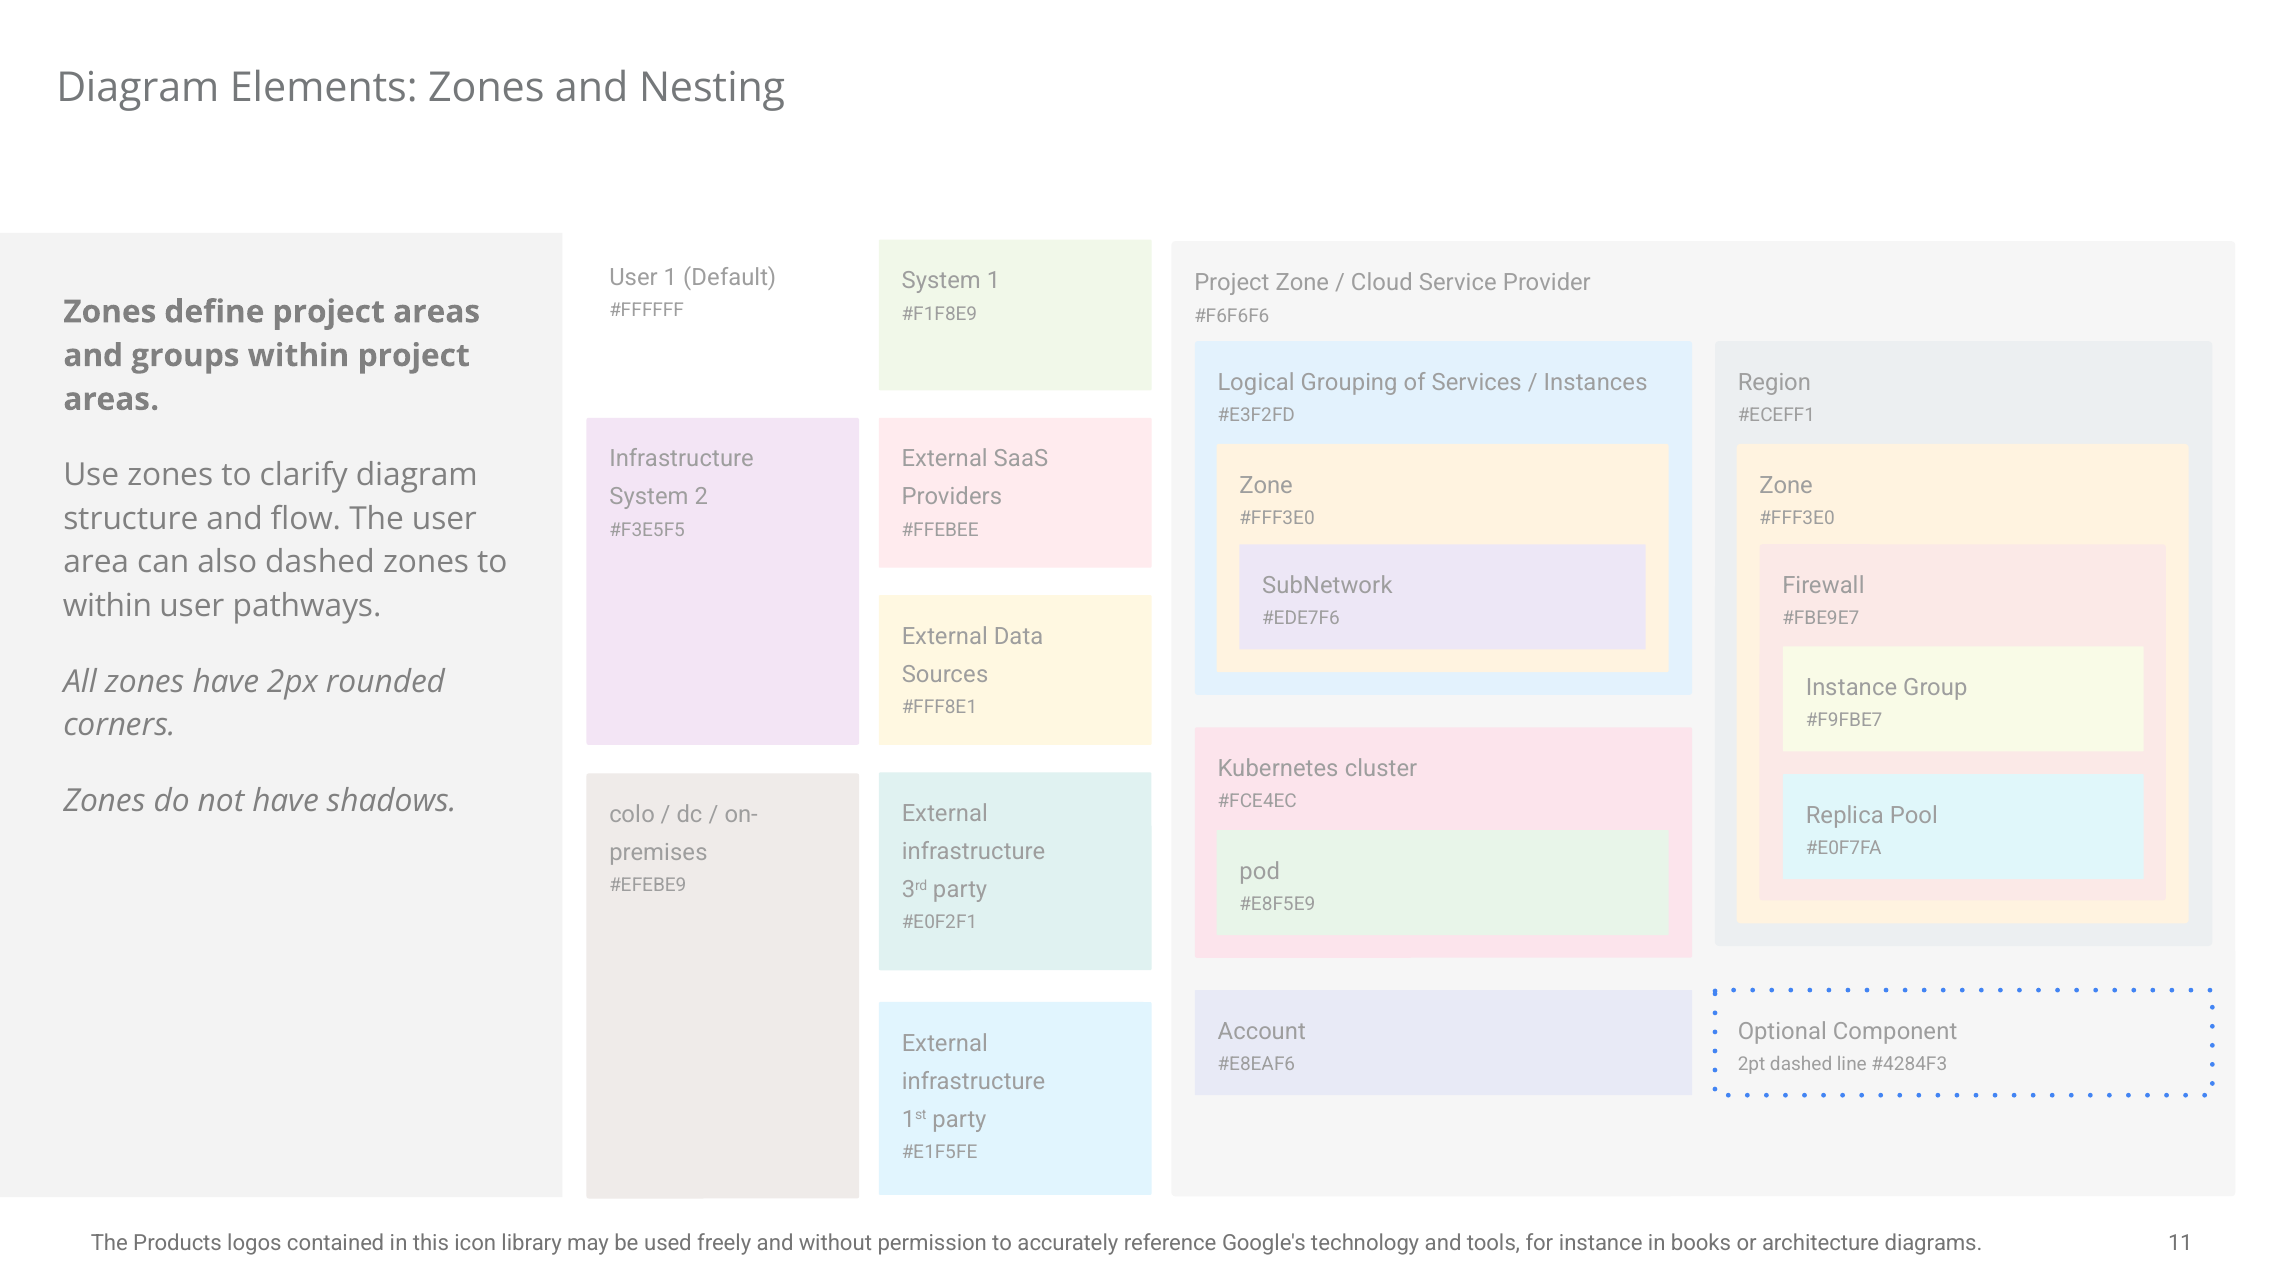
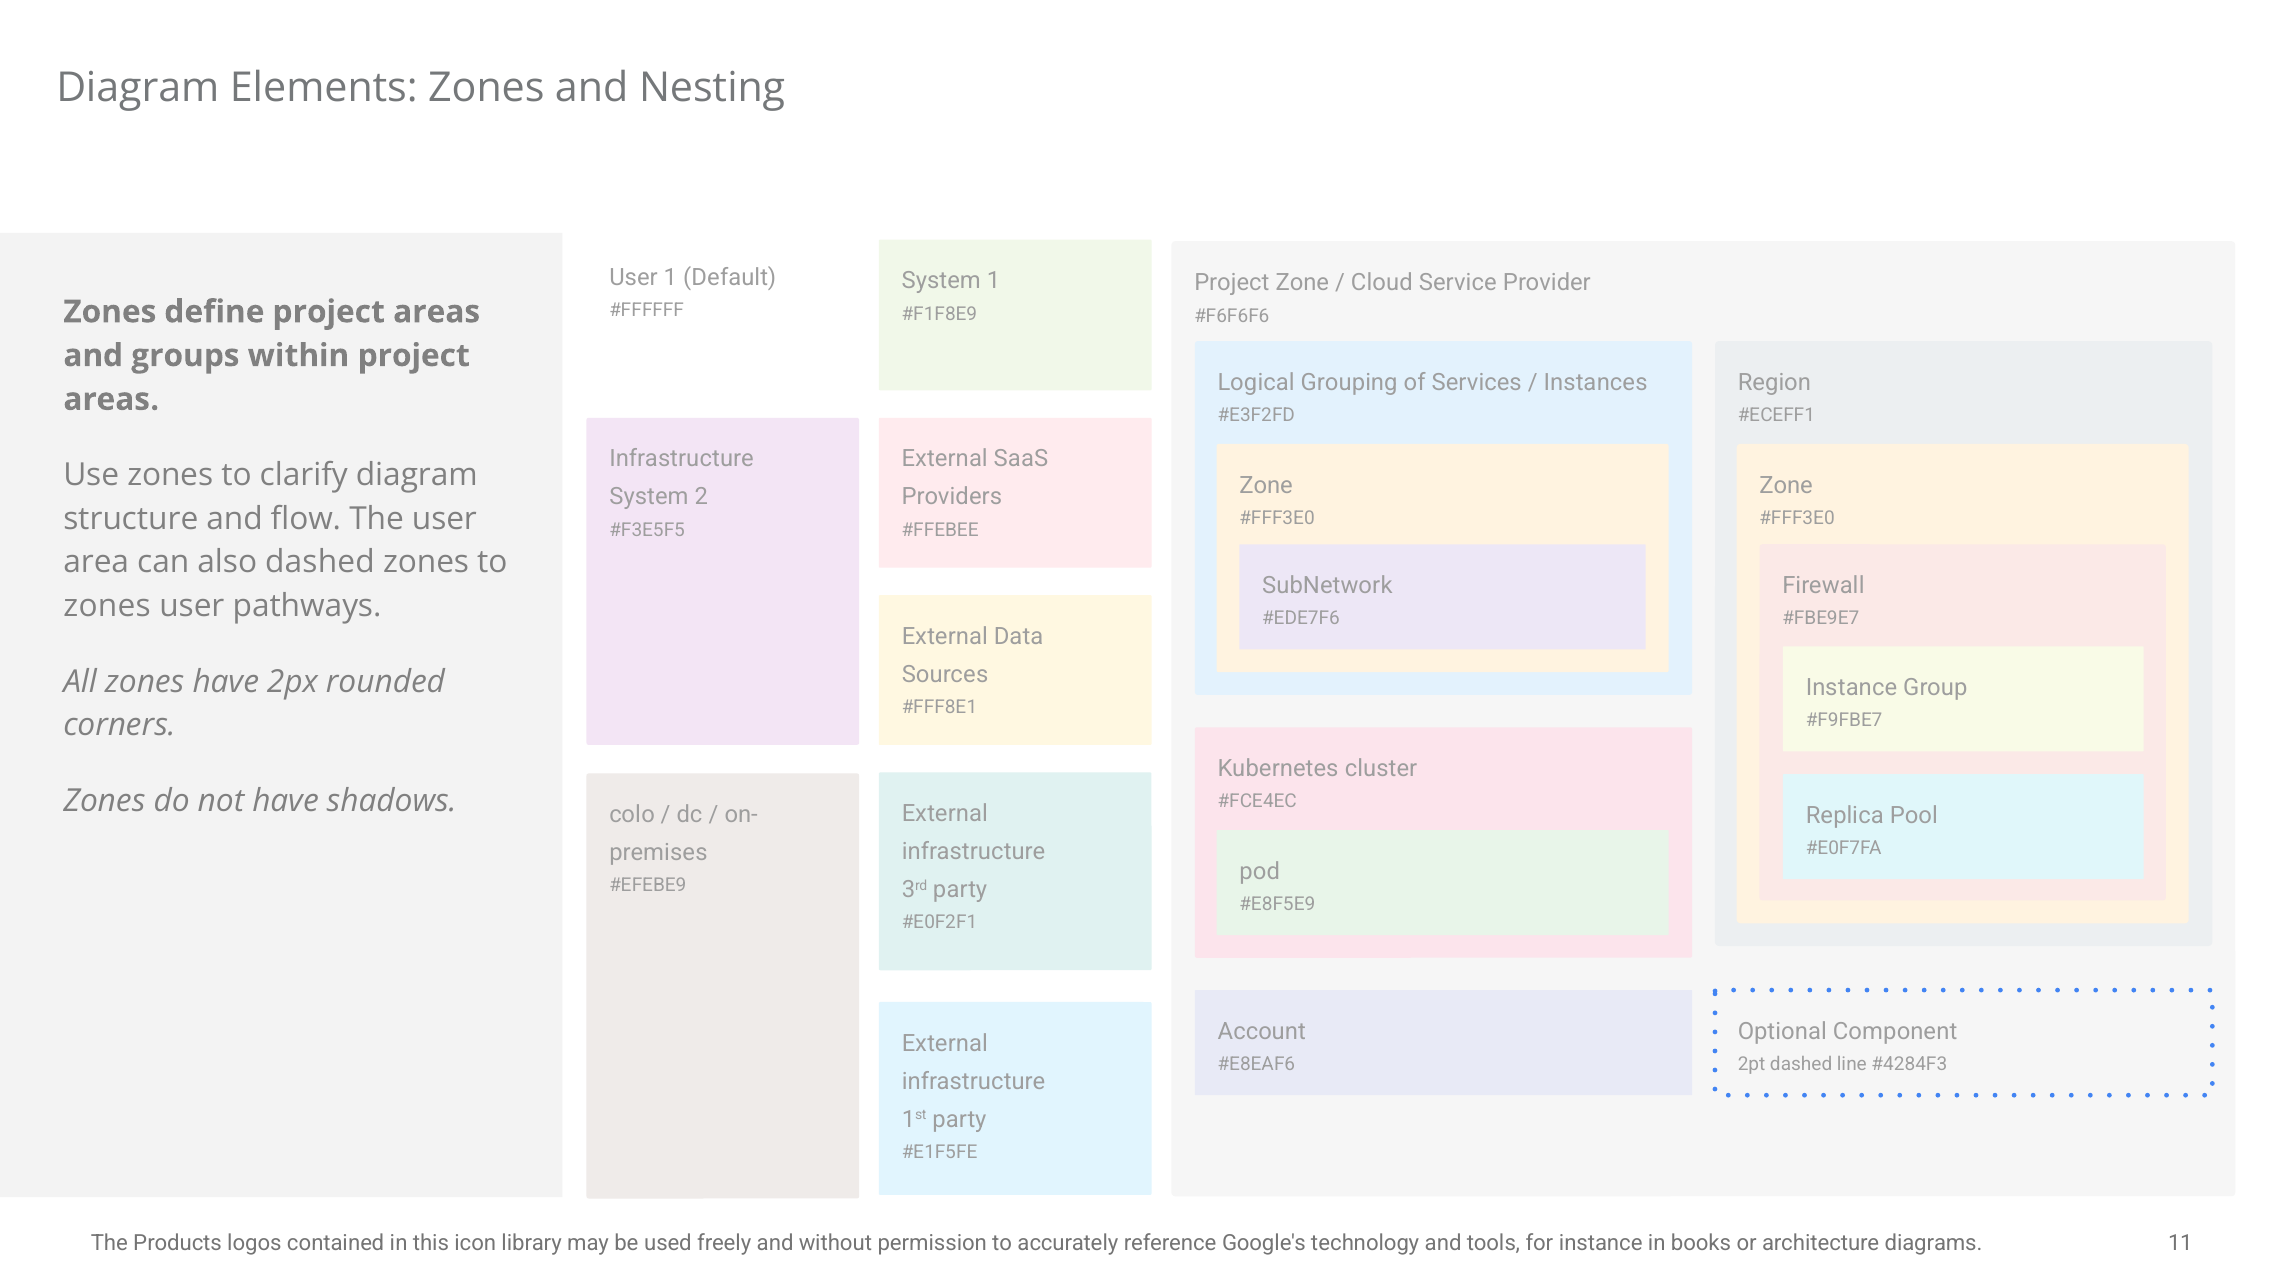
within: within -> zones (107, 606)
